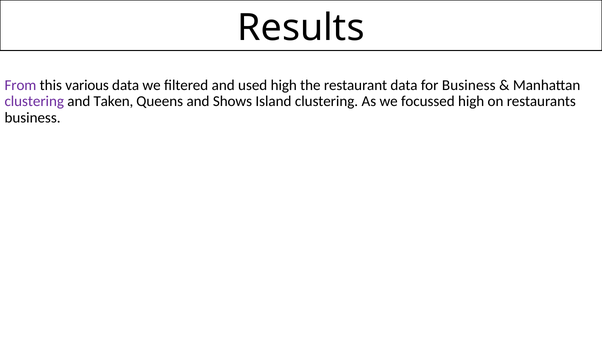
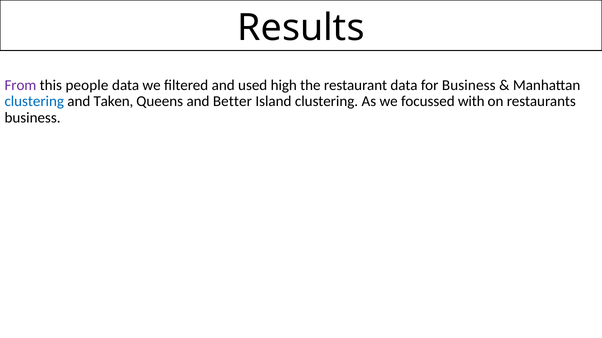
various: various -> people (87, 85)
clustering colour: purple -> blue (34, 102)
Shows: Shows -> Better (232, 102)
focussed high: high -> with (471, 102)
